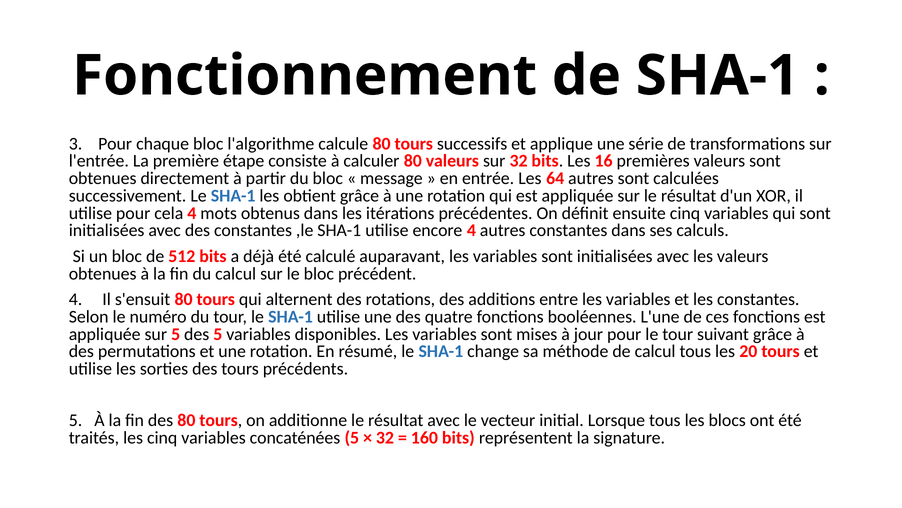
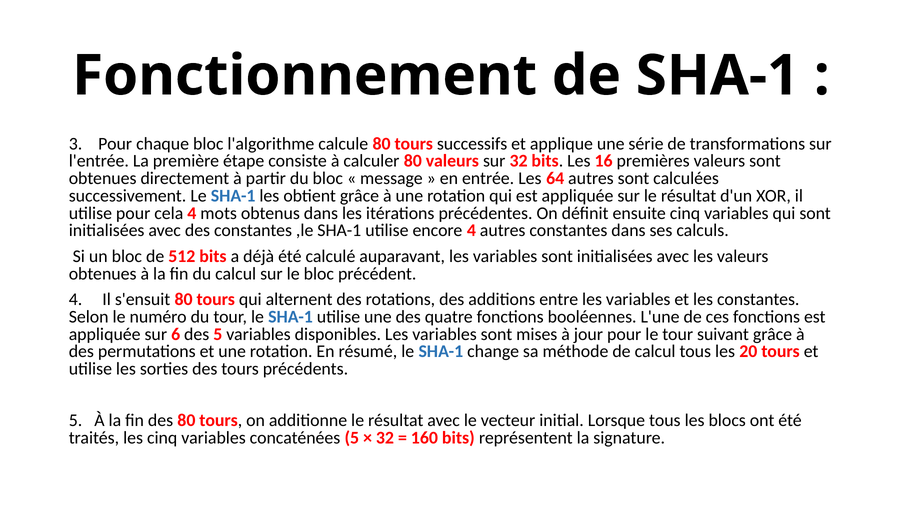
sur 5: 5 -> 6 (176, 334)
